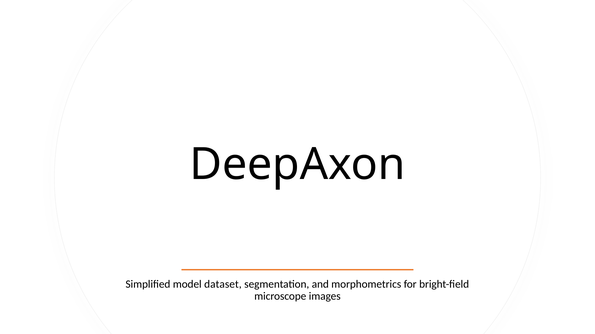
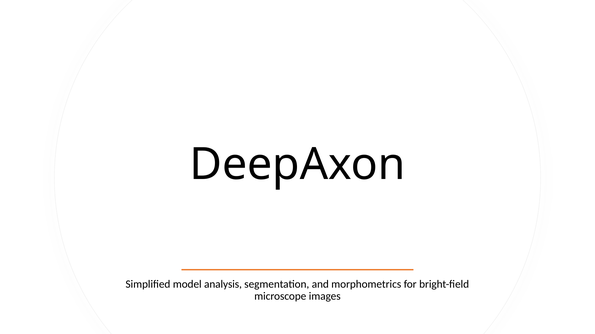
dataset: dataset -> analysis (223, 285)
